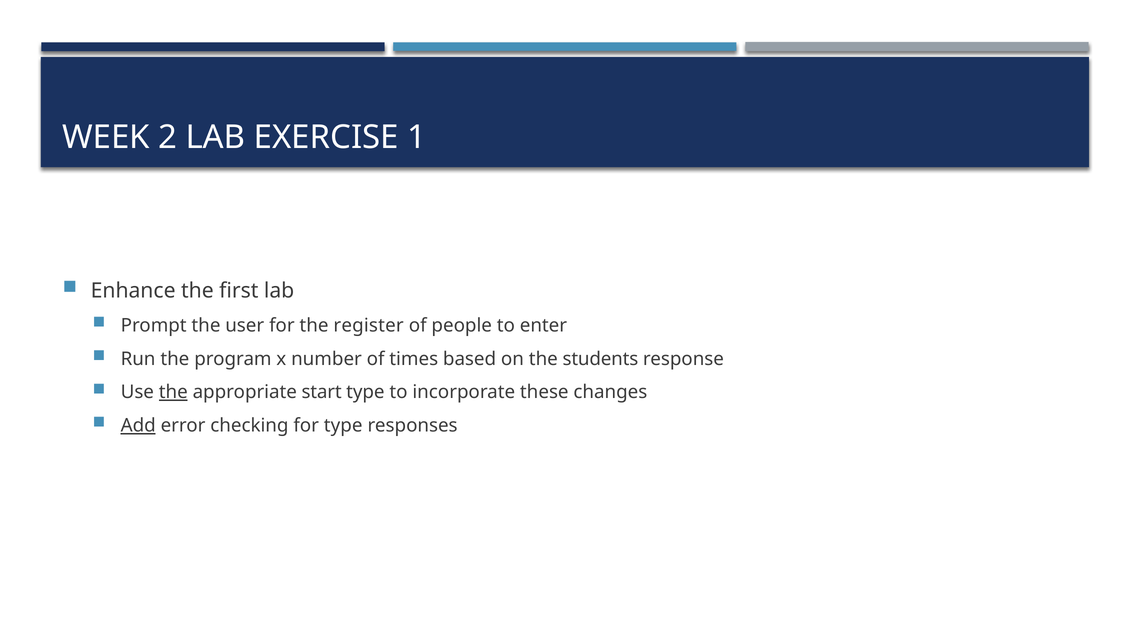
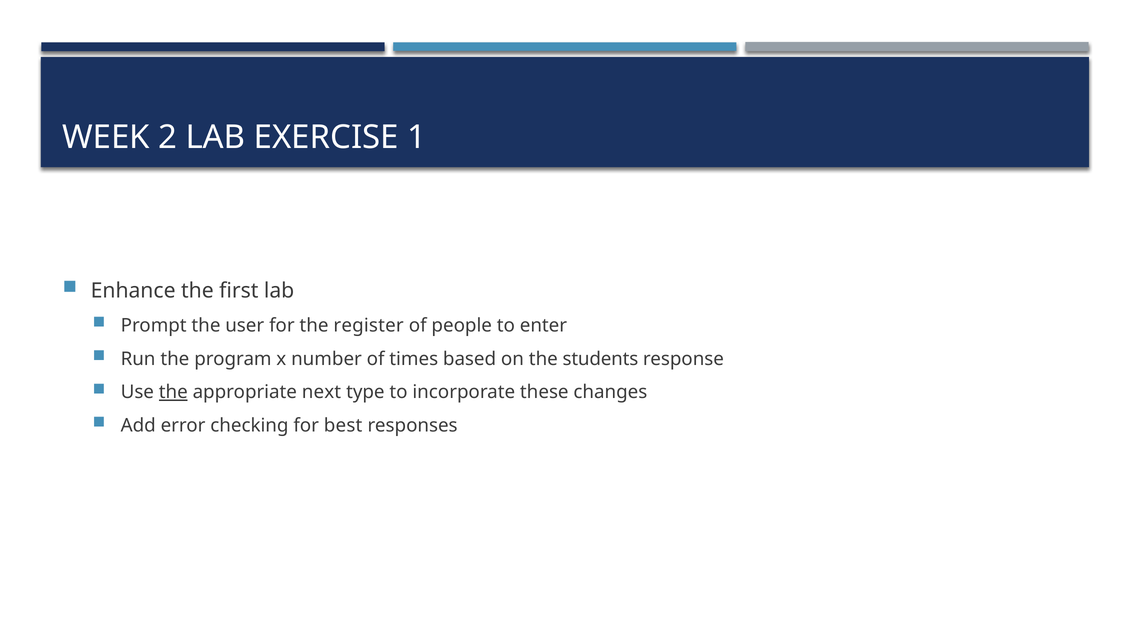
start: start -> next (321, 392)
Add underline: present -> none (138, 425)
for type: type -> best (343, 425)
